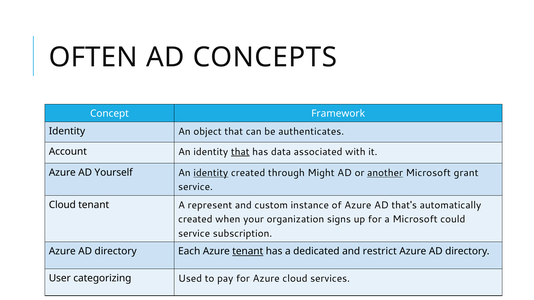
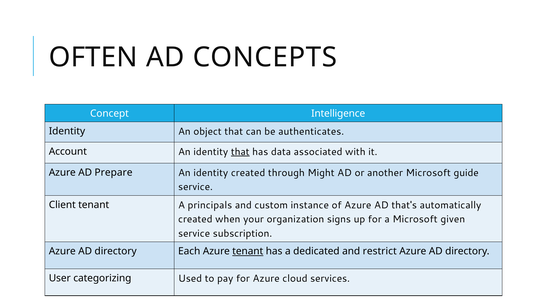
Framework: Framework -> Intelligence (338, 114)
Yourself: Yourself -> Prepare (114, 173)
identity underline: present -> none (211, 173)
another underline: present -> none (385, 173)
grant: grant -> guide (466, 173)
Cloud: Cloud -> Client (62, 205)
represent: represent -> principals (210, 205)
could: could -> given (453, 220)
